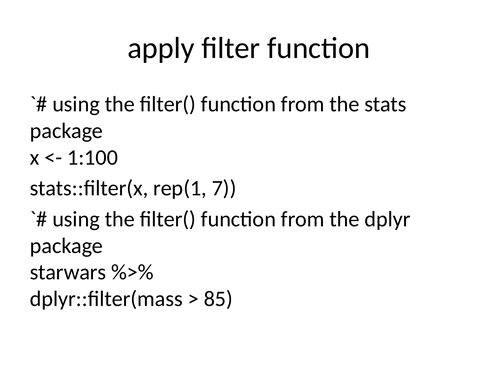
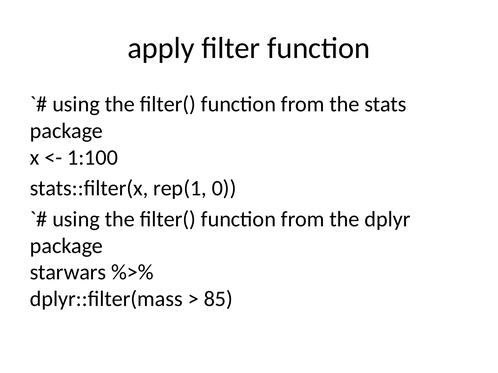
7: 7 -> 0 (224, 189)
